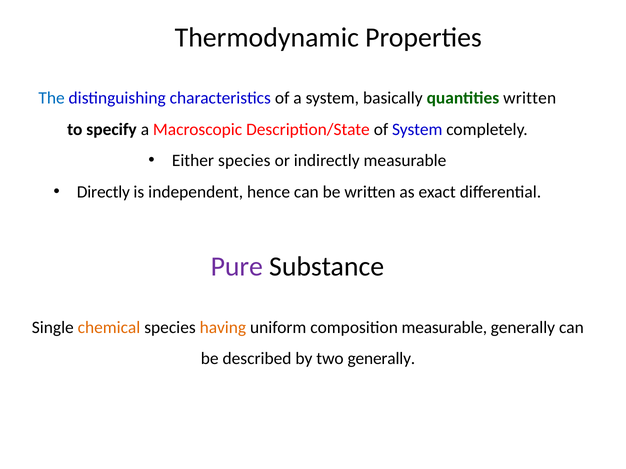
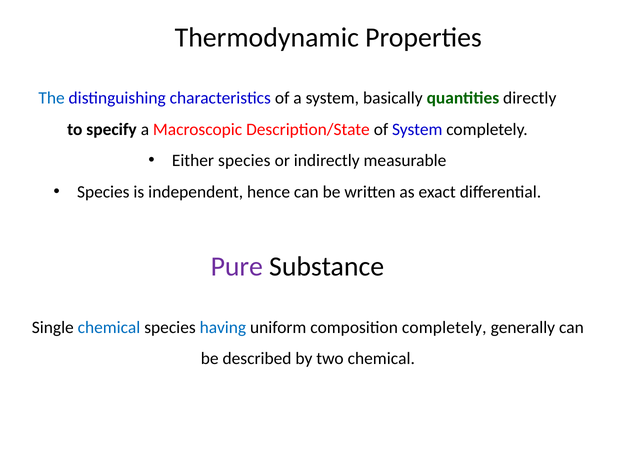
quantities written: written -> directly (530, 98)
Directly: Directly -> Species (103, 192)
chemical colour: orange -> blue (109, 328)
having colour: orange -> blue (223, 328)
composition measurable: measurable -> completely (444, 328)
two generally: generally -> chemical (381, 359)
